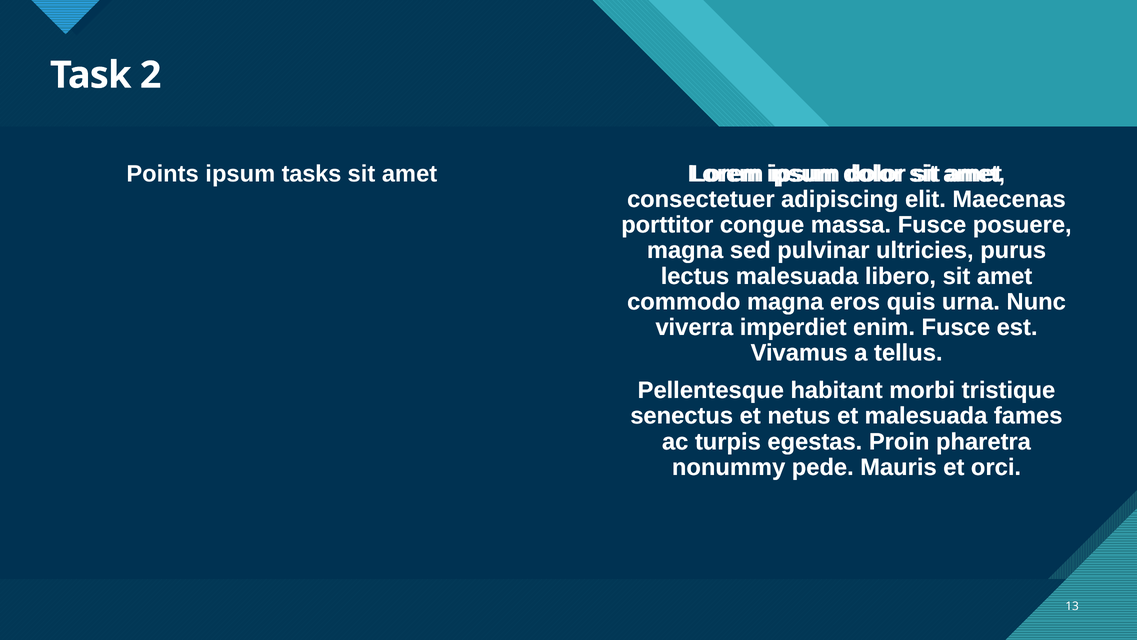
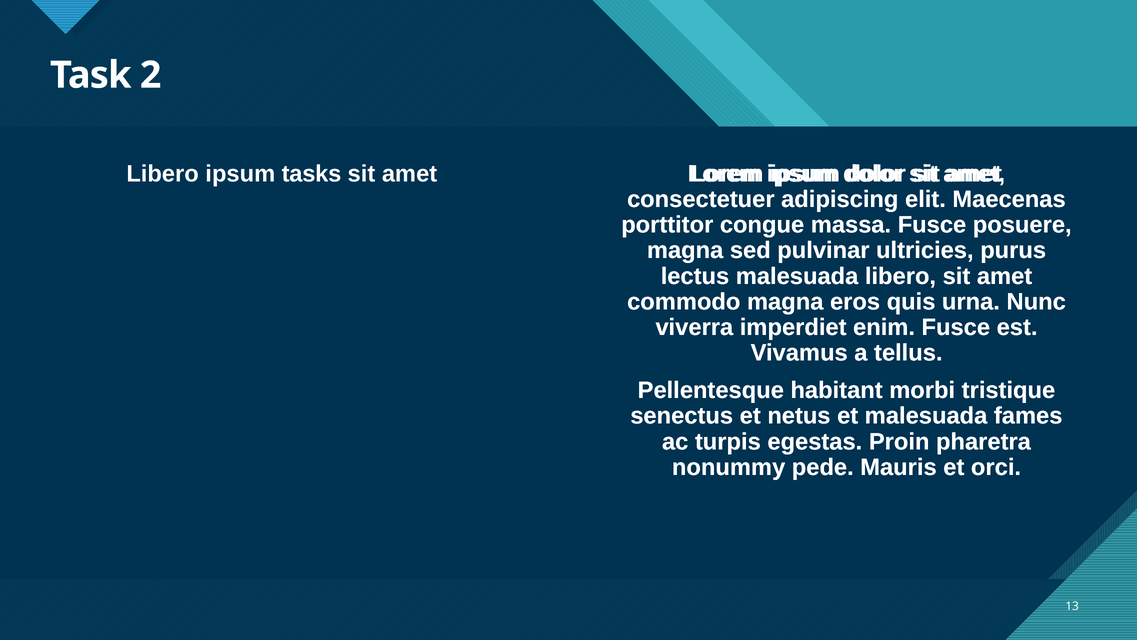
Points: Points -> Libero (163, 174)
